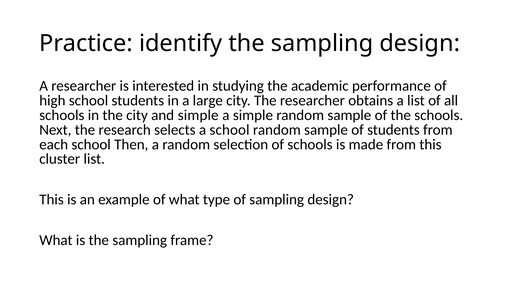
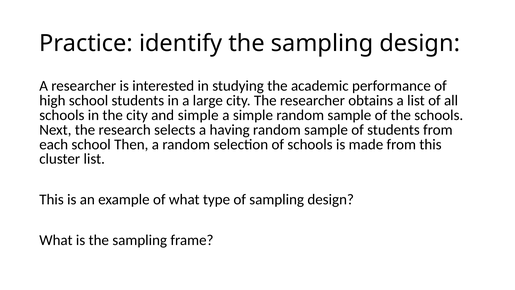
a school: school -> having (230, 130)
